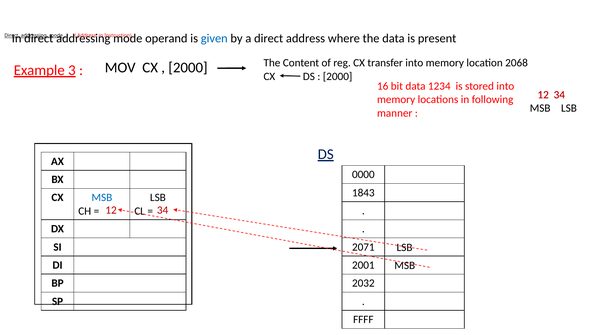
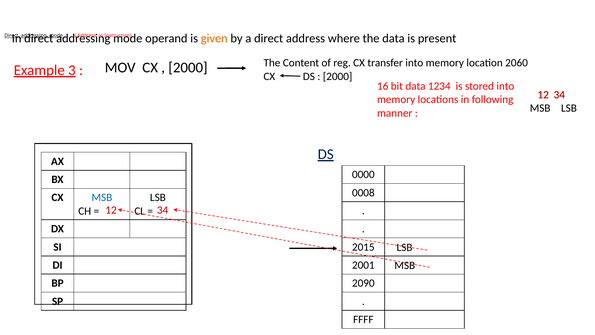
given colour: blue -> orange (214, 38)
2068: 2068 -> 2060 (517, 63)
1843: 1843 -> 0008 (363, 193)
2071: 2071 -> 2015 (363, 247)
2032: 2032 -> 2090 (363, 283)
